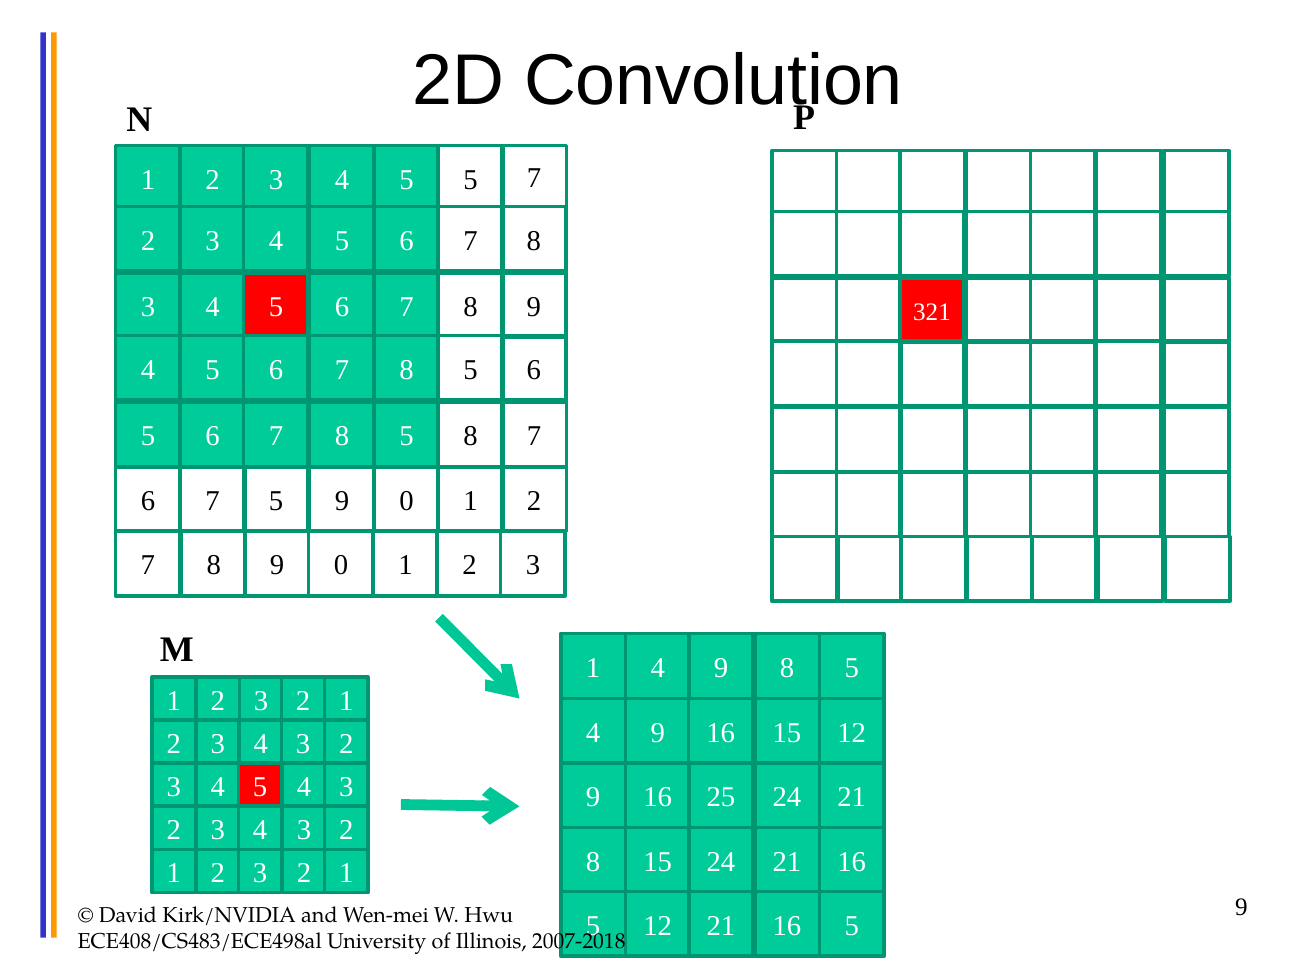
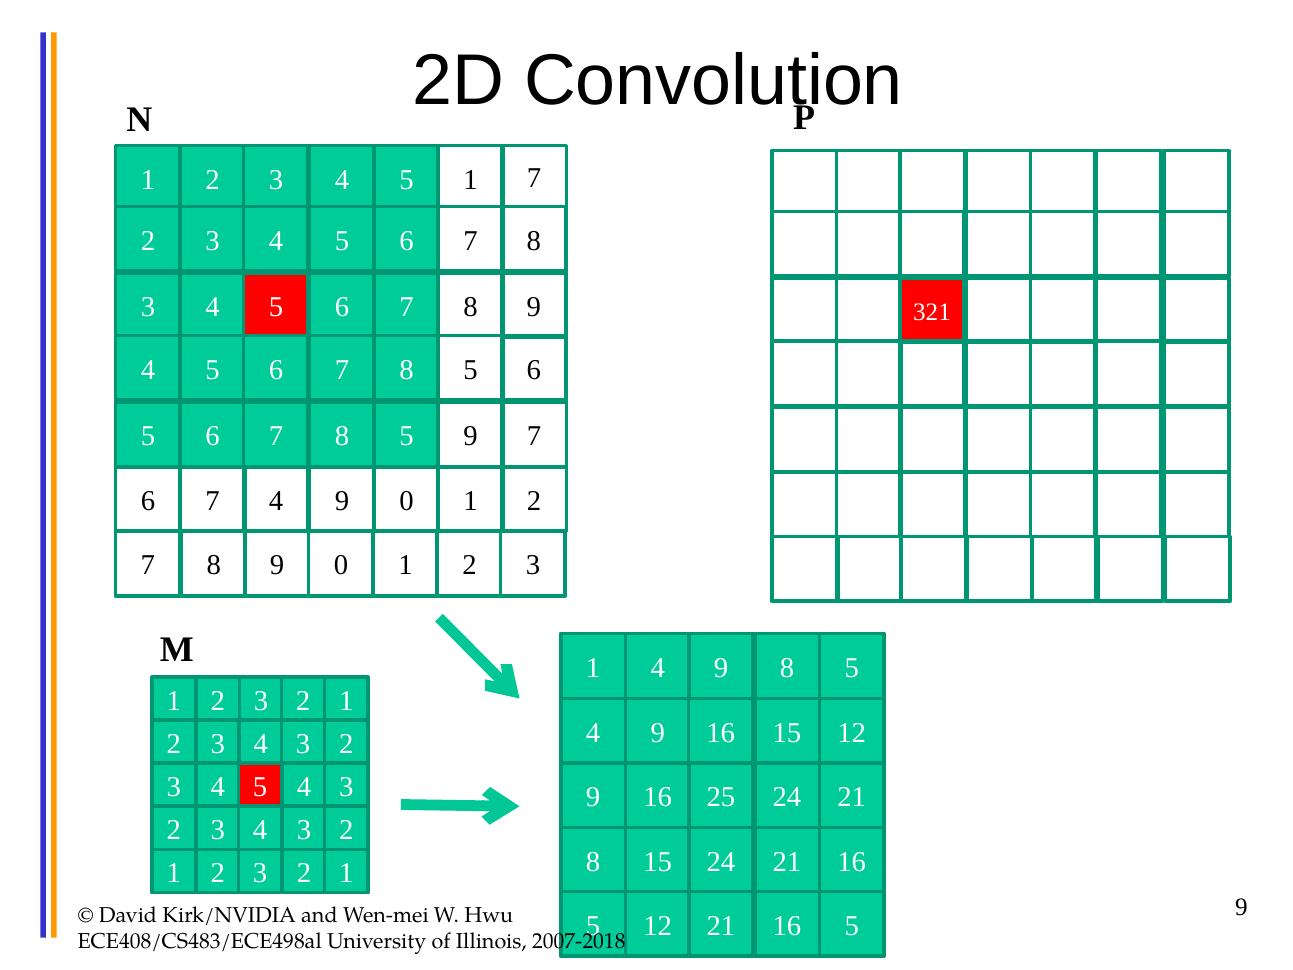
5 5: 5 -> 1 (471, 180)
5 8: 8 -> 9 (471, 436)
5: 5 -> 4 (276, 501)
